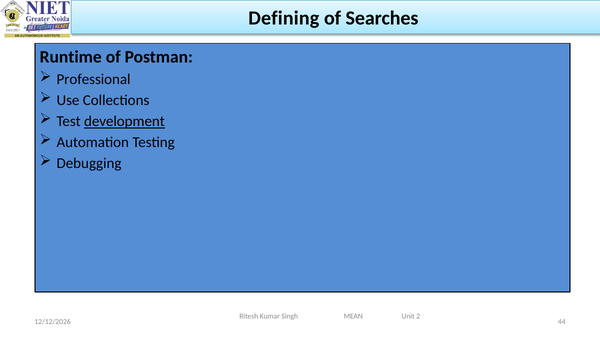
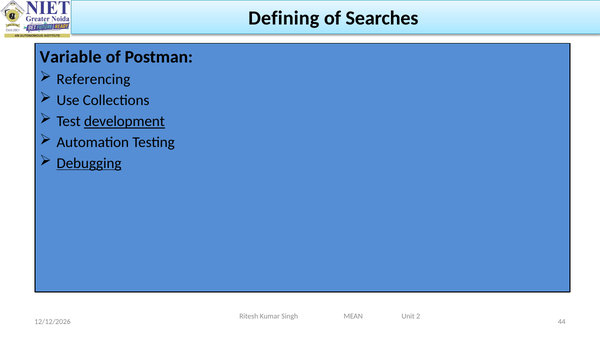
Runtime: Runtime -> Variable (71, 57)
Professional: Professional -> Referencing (93, 80)
Debugging underline: none -> present (89, 164)
